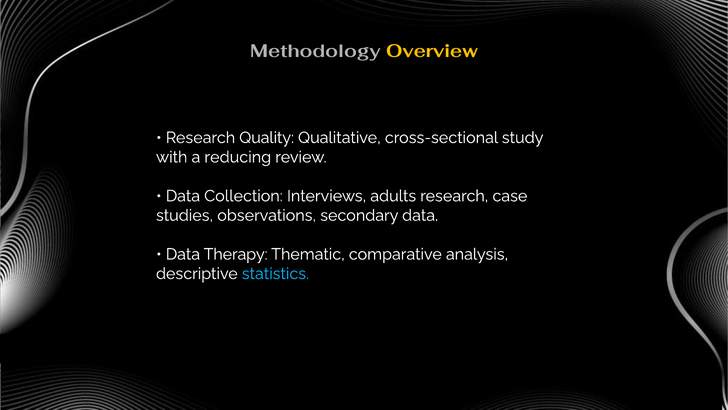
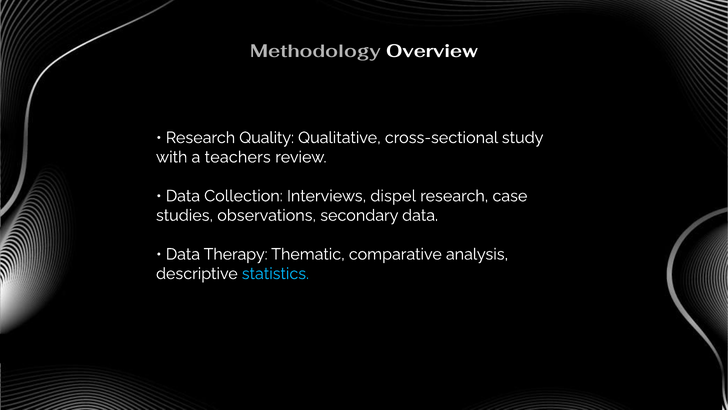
Overview colour: yellow -> white (432, 51)
reducing: reducing -> teachers (238, 157)
adults: adults -> dispel (393, 196)
